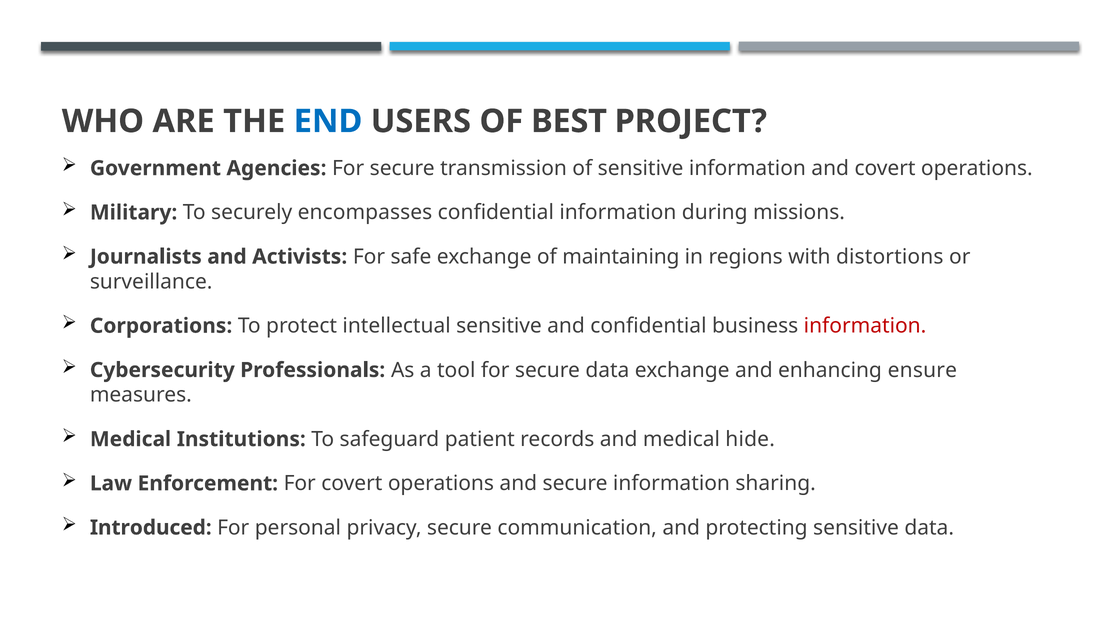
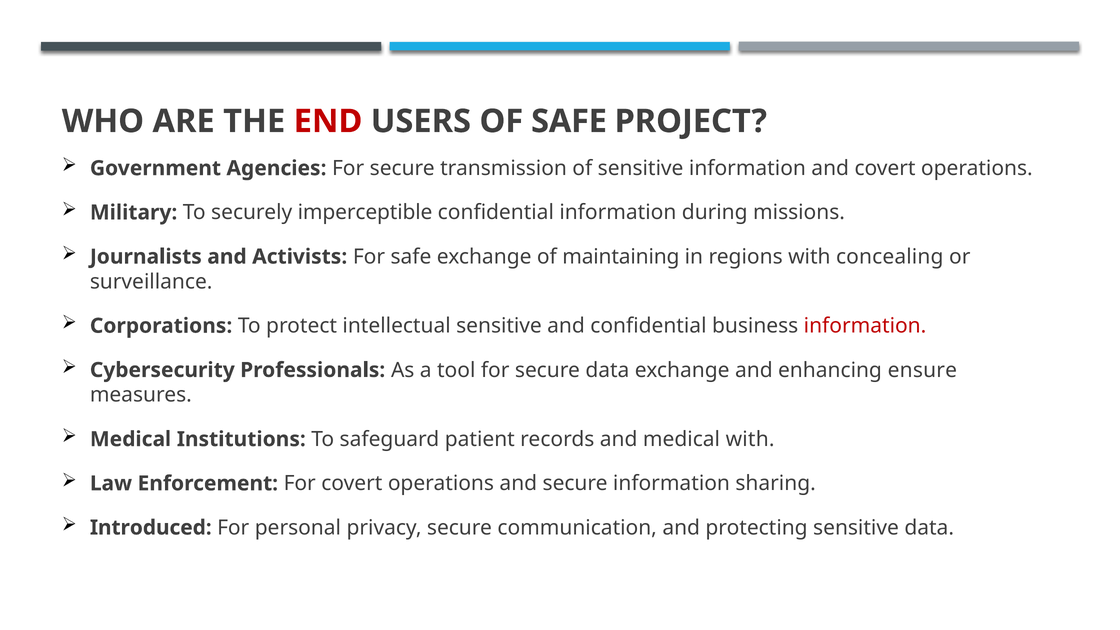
END colour: blue -> red (328, 121)
OF BEST: BEST -> SAFE (569, 121)
encompasses: encompasses -> imperceptible (365, 212)
distortions: distortions -> concealing (890, 257)
medical hide: hide -> with (750, 439)
